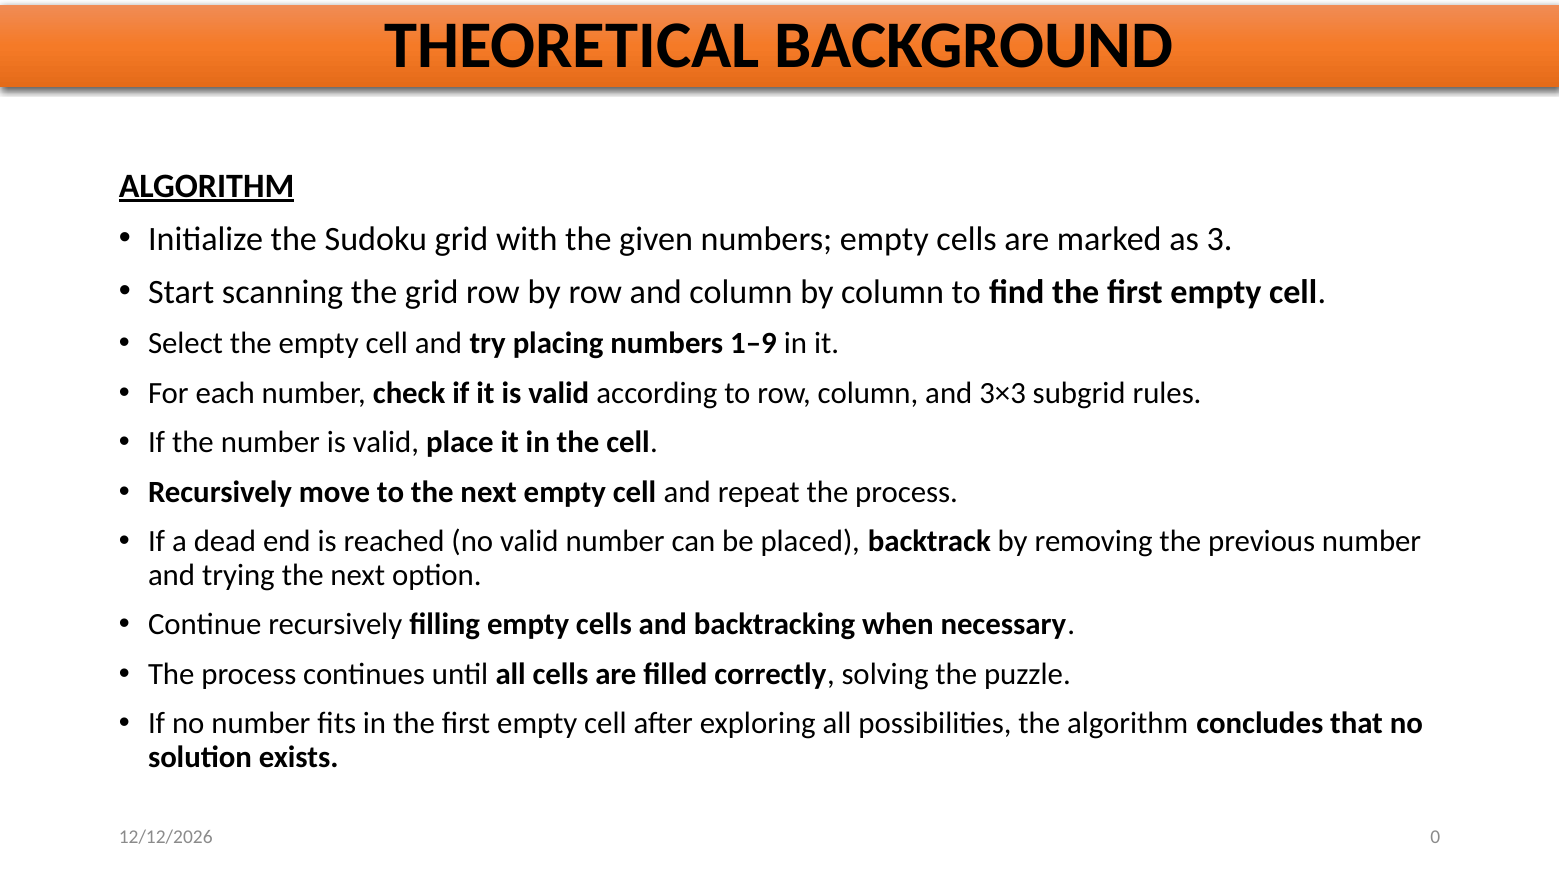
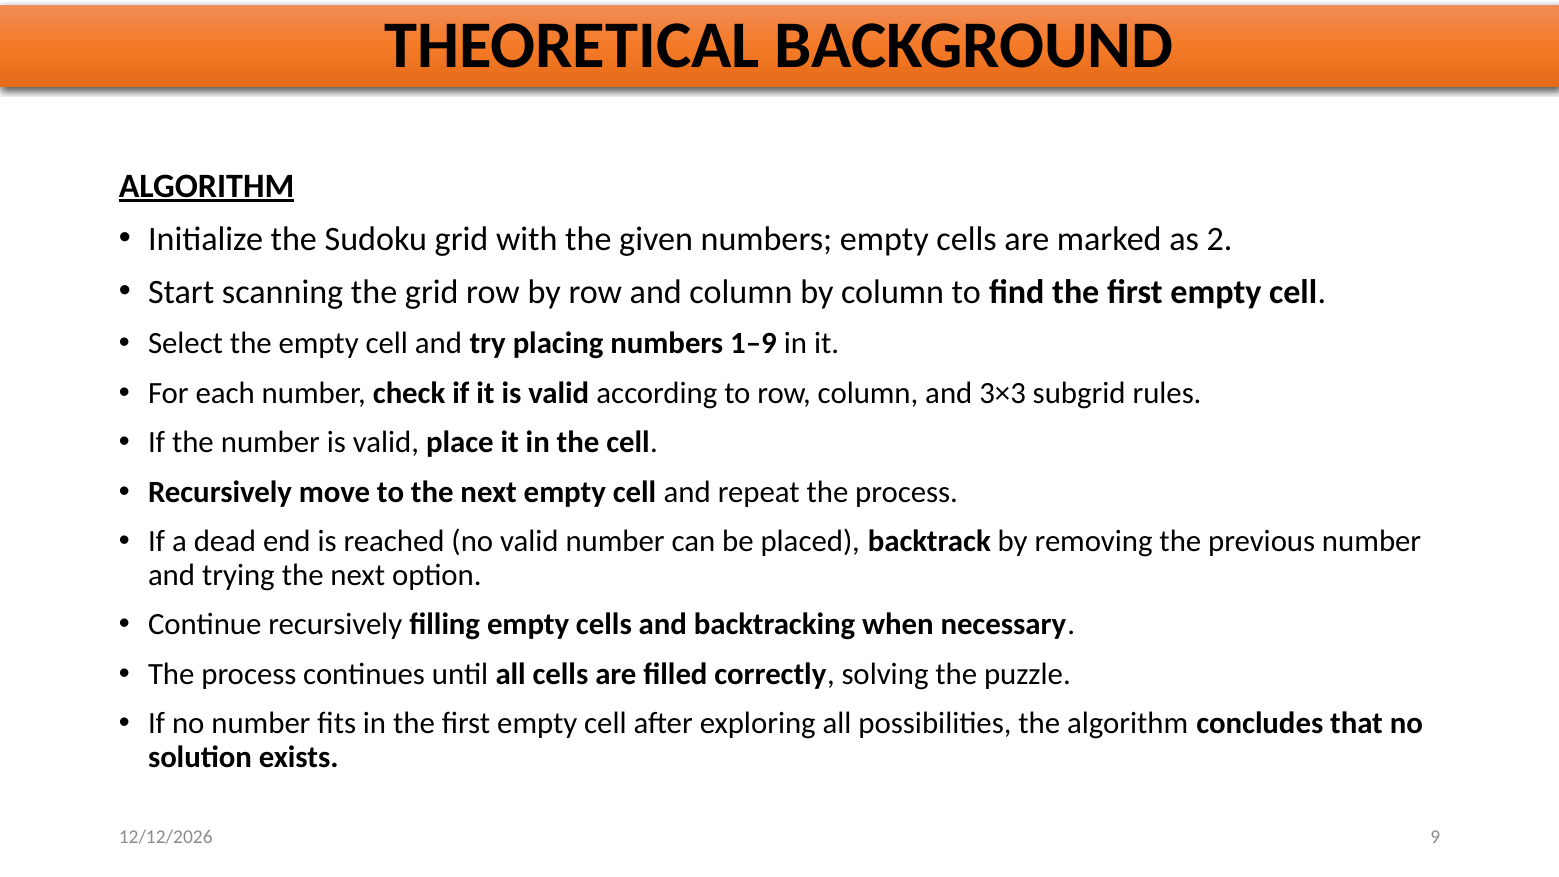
3: 3 -> 2 (1219, 239)
0: 0 -> 9 (1435, 837)
